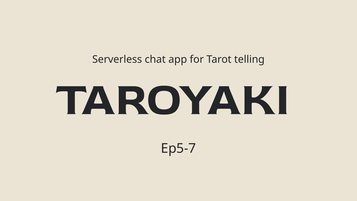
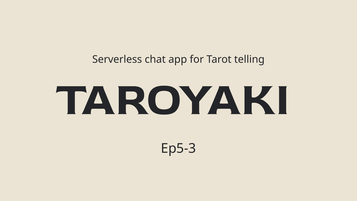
Ep5-7: Ep5-7 -> Ep5-3 (178, 148)
